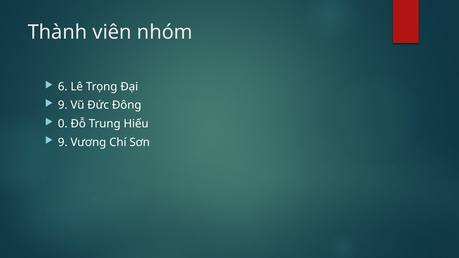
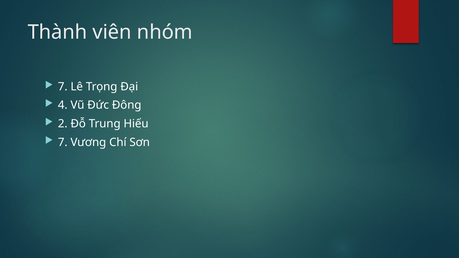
6: 6 -> 7 (63, 87)
9: 9 -> 4 (63, 105)
0: 0 -> 2 (63, 124)
9: 9 -> 7 (63, 142)
